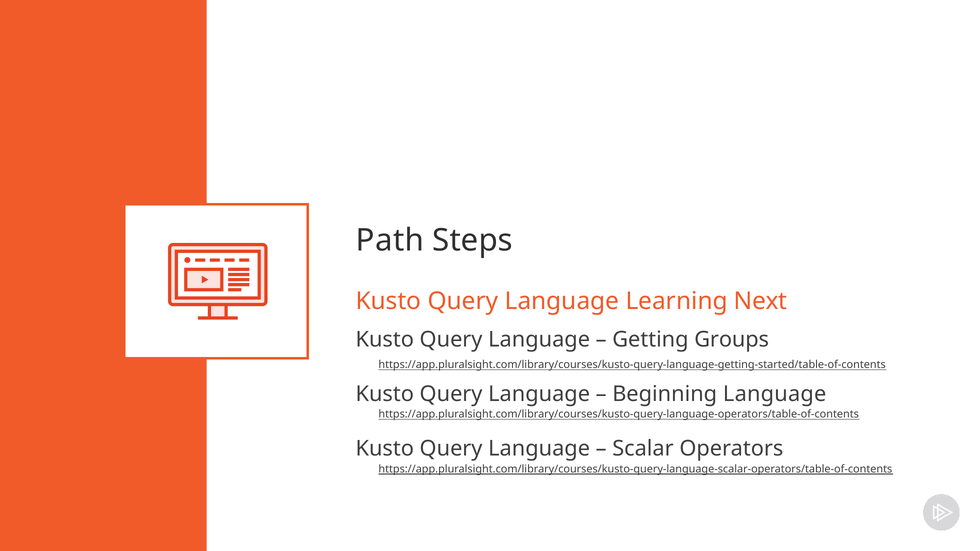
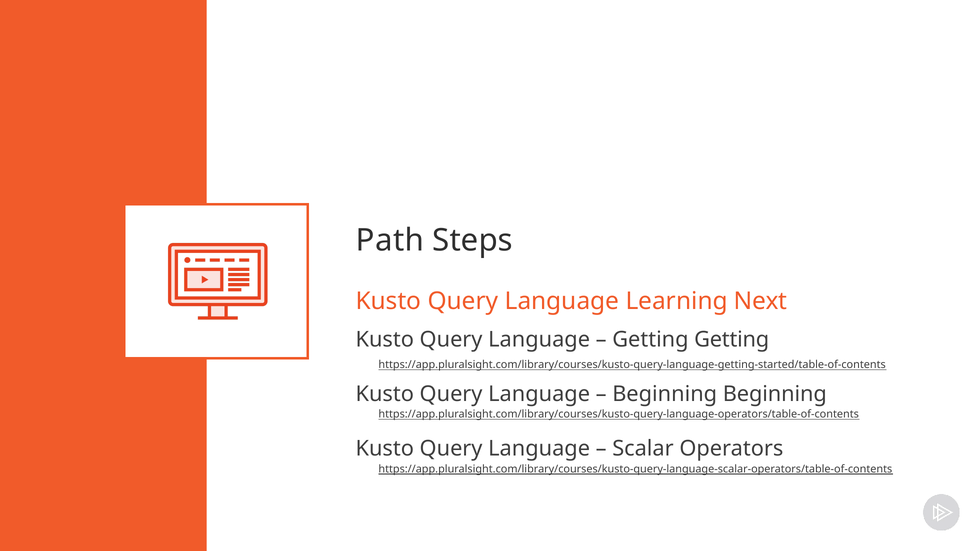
Getting Groups: Groups -> Getting (732, 340)
Beginning Language: Language -> Beginning (775, 394)
